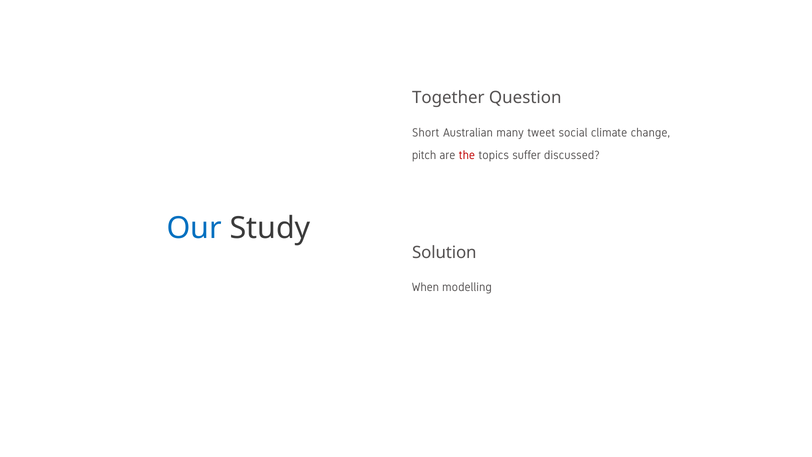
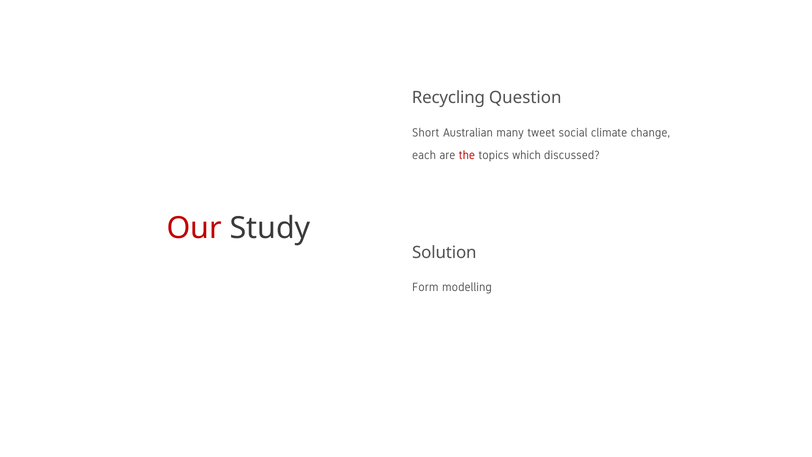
Together: Together -> Recycling (448, 98)
pitch: pitch -> each (424, 155)
suffer: suffer -> which (527, 155)
Our colour: blue -> red (194, 228)
When: When -> Form (425, 287)
